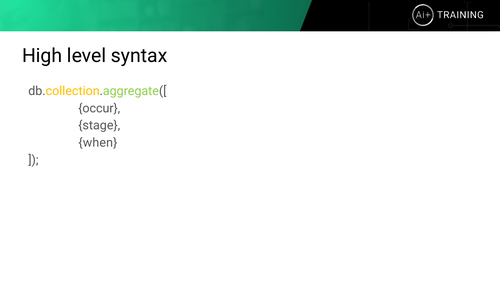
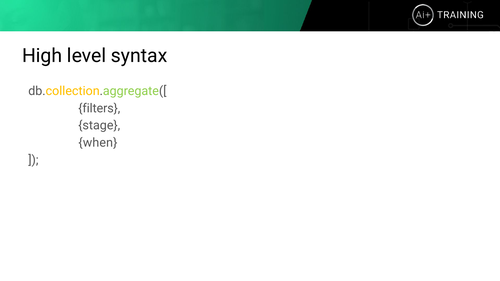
occur: occur -> filters (99, 108)
